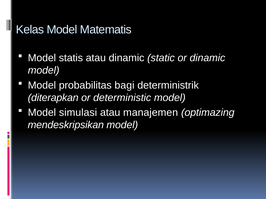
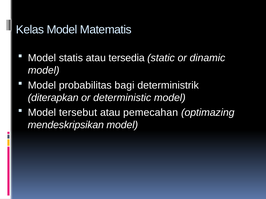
atau dinamic: dinamic -> tersedia (127, 58)
simulasi: simulasi -> tersebut (78, 113)
manajemen: manajemen -> pemecahan (151, 113)
